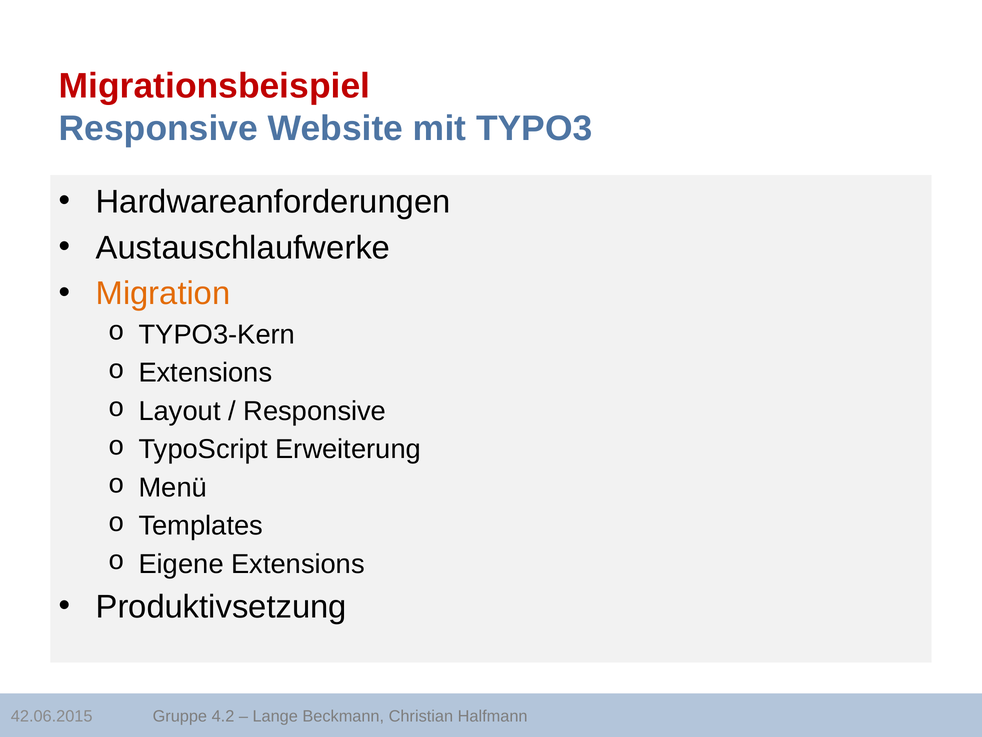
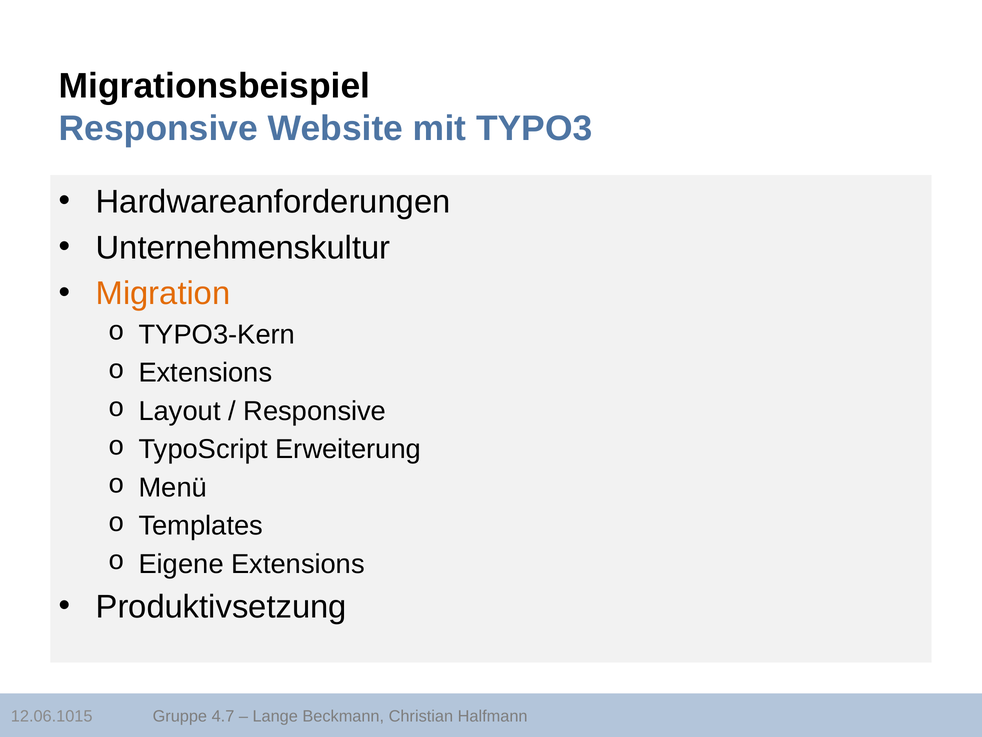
Migrationsbeispiel colour: red -> black (214, 86)
Austauschlaufwerke: Austauschlaufwerke -> Unternehmenskultur (243, 248)
42.06.2015: 42.06.2015 -> 12.06.1015 (52, 716)
4.2: 4.2 -> 4.7 (223, 716)
